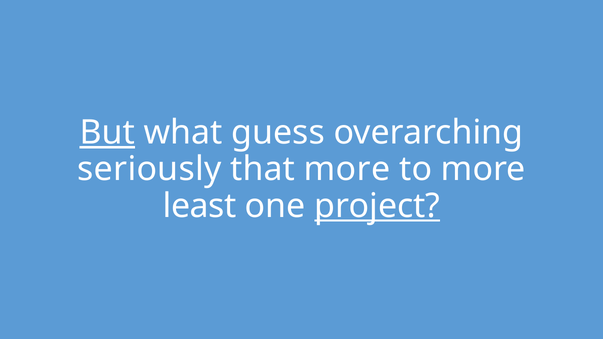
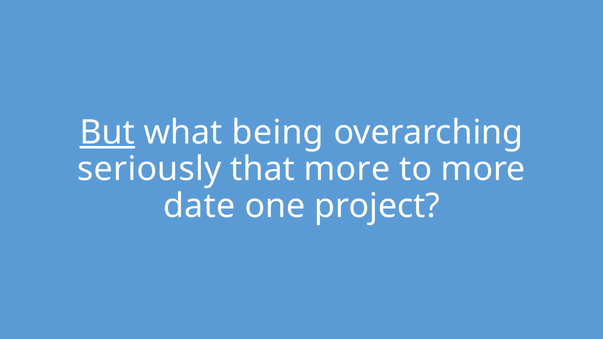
guess: guess -> being (278, 133)
least: least -> date (199, 206)
project underline: present -> none (377, 206)
